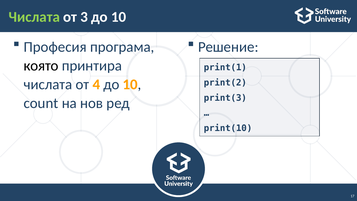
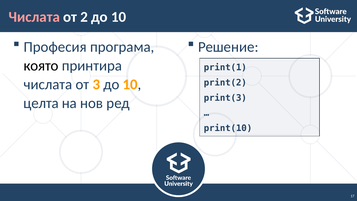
Числата colour: light green -> pink (34, 17)
3: 3 -> 2 (84, 17)
4: 4 -> 3 (96, 84)
count: count -> целта (41, 103)
